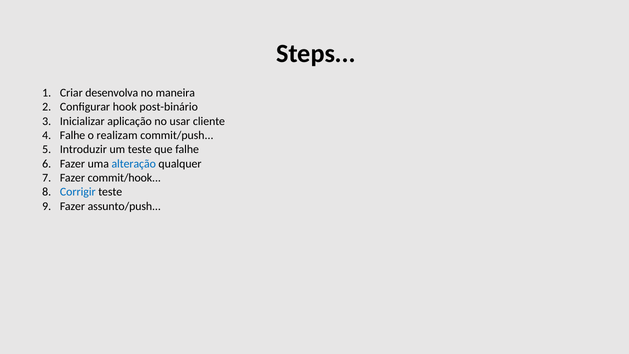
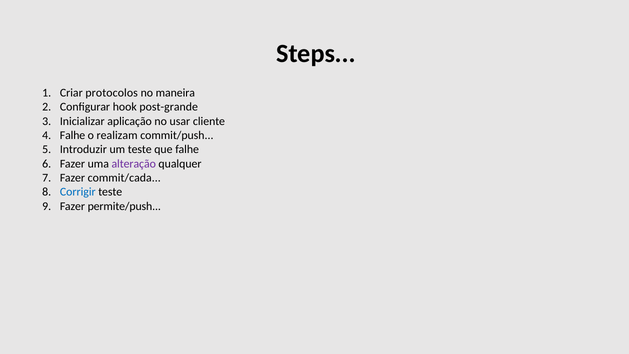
desenvolva: desenvolva -> protocolos (112, 93)
post-binário: post-binário -> post-grande (169, 107)
alteração colour: blue -> purple (134, 164)
commit/hook: commit/hook -> commit/cada (124, 178)
assunto/push: assunto/push -> permite/push (124, 206)
